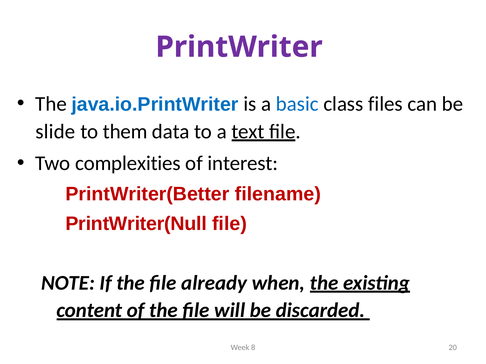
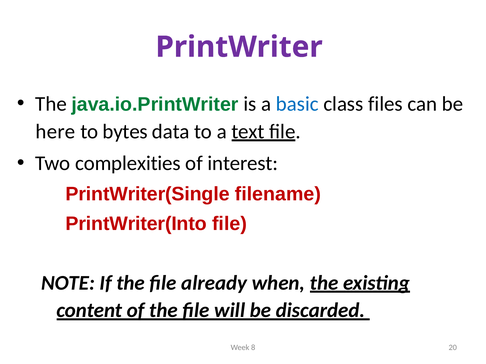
java.io.PrintWriter colour: blue -> green (155, 104)
slide: slide -> here (55, 132)
them: them -> bytes (125, 132)
PrintWriter(Better: PrintWriter(Better -> PrintWriter(Single (148, 194)
PrintWriter(Null: PrintWriter(Null -> PrintWriter(Into (136, 224)
